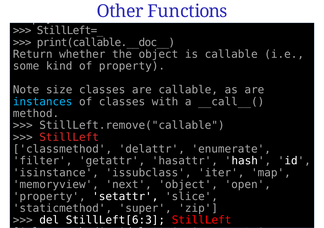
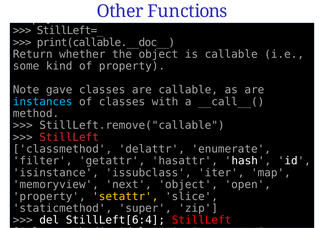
size: size -> gave (59, 90)
setattr colour: white -> yellow (125, 197)
StillLeft[6:3: StillLeft[6:3 -> StillLeft[6:4 (115, 220)
